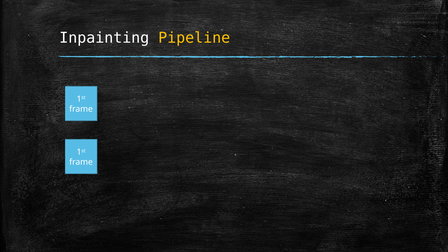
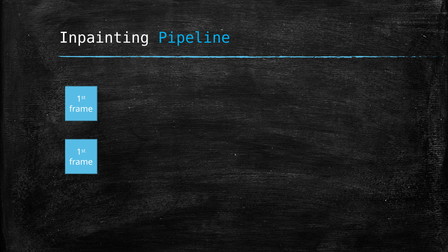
Pipeline colour: yellow -> light blue (194, 38)
